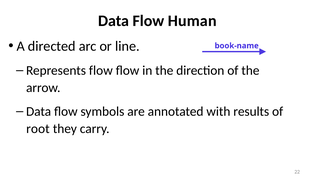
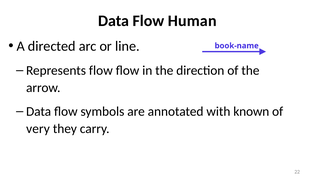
results: results -> known (251, 111)
root: root -> very (38, 128)
